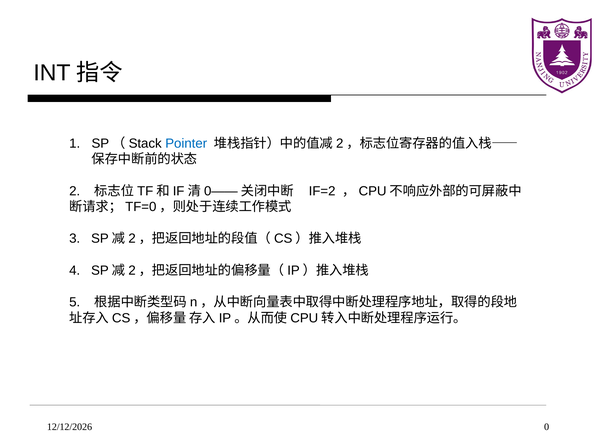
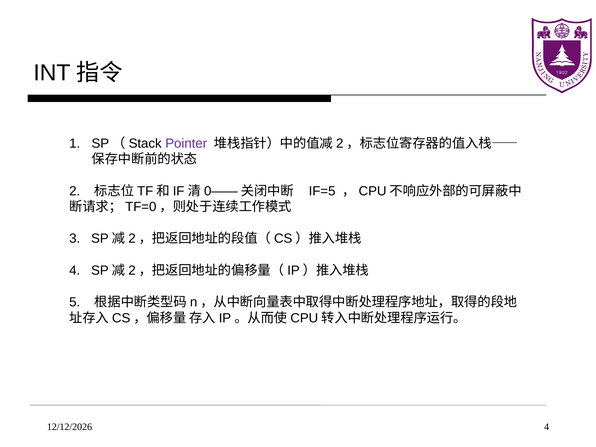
Pointer colour: blue -> purple (186, 143)
IF=2: IF=2 -> IF=5 (322, 191)
0: 0 -> 4 (547, 427)
